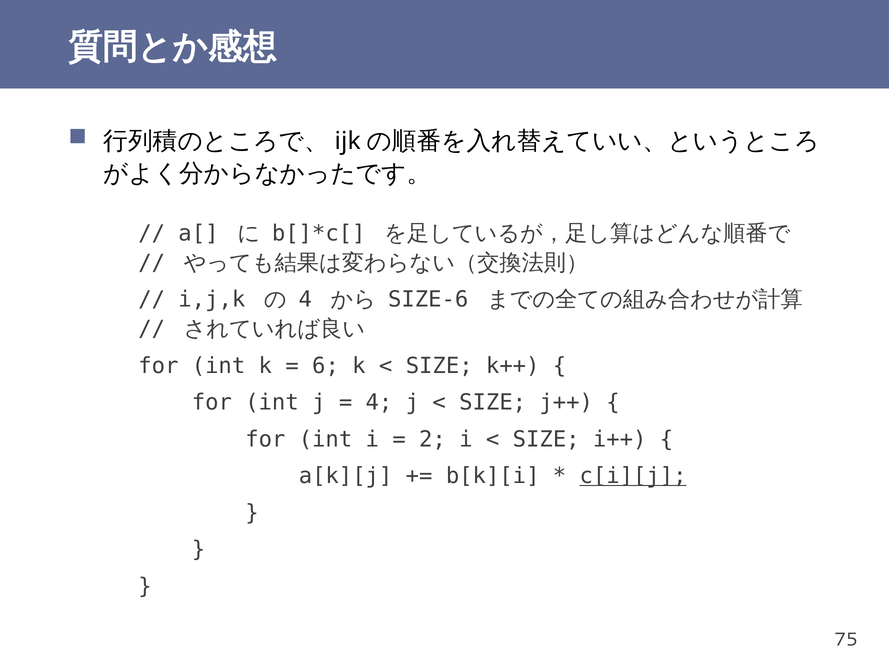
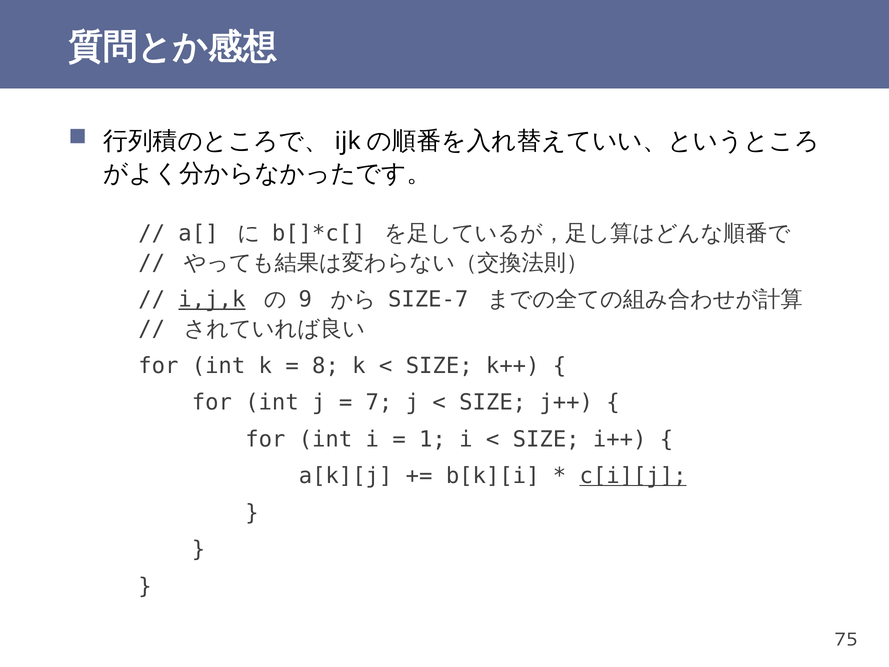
i,j,k underline: none -> present (212, 299)
4: 4 -> 9 (305, 299)
SIZE-6: SIZE-6 -> SIZE-7 (428, 299)
6: 6 -> 8 (325, 366)
4: 4 -> 7 (379, 402)
2: 2 -> 1 (432, 439)
